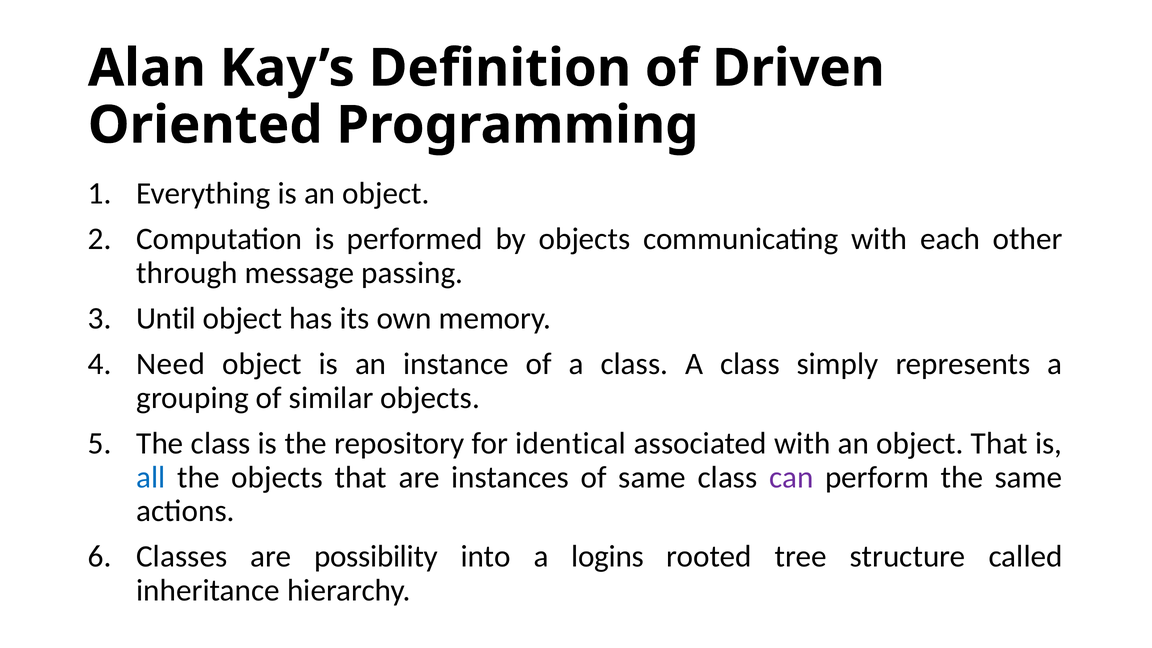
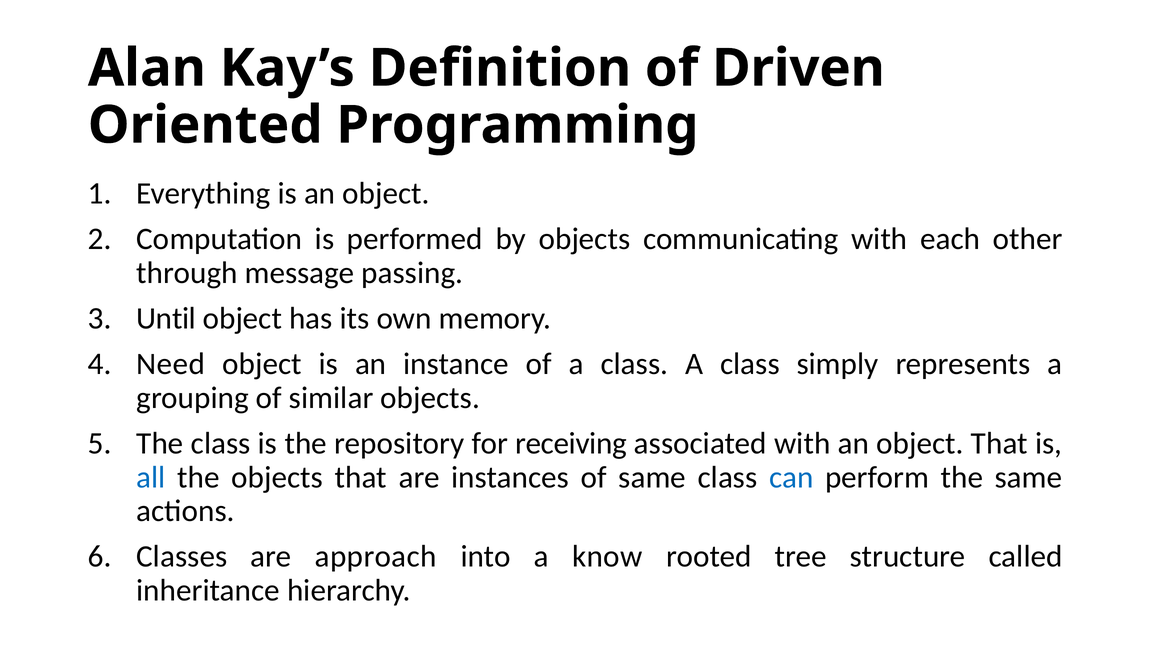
identical: identical -> receiving (571, 444)
can colour: purple -> blue (791, 477)
possibility: possibility -> approach (376, 557)
logins: logins -> know (607, 557)
